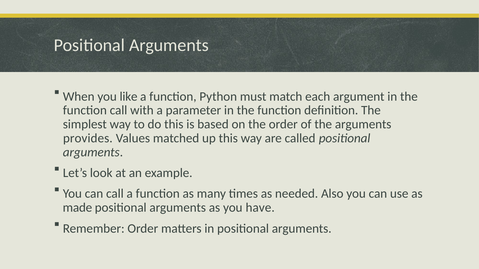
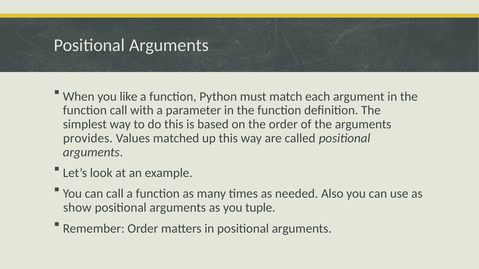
made: made -> show (77, 208)
have: have -> tuple (260, 208)
